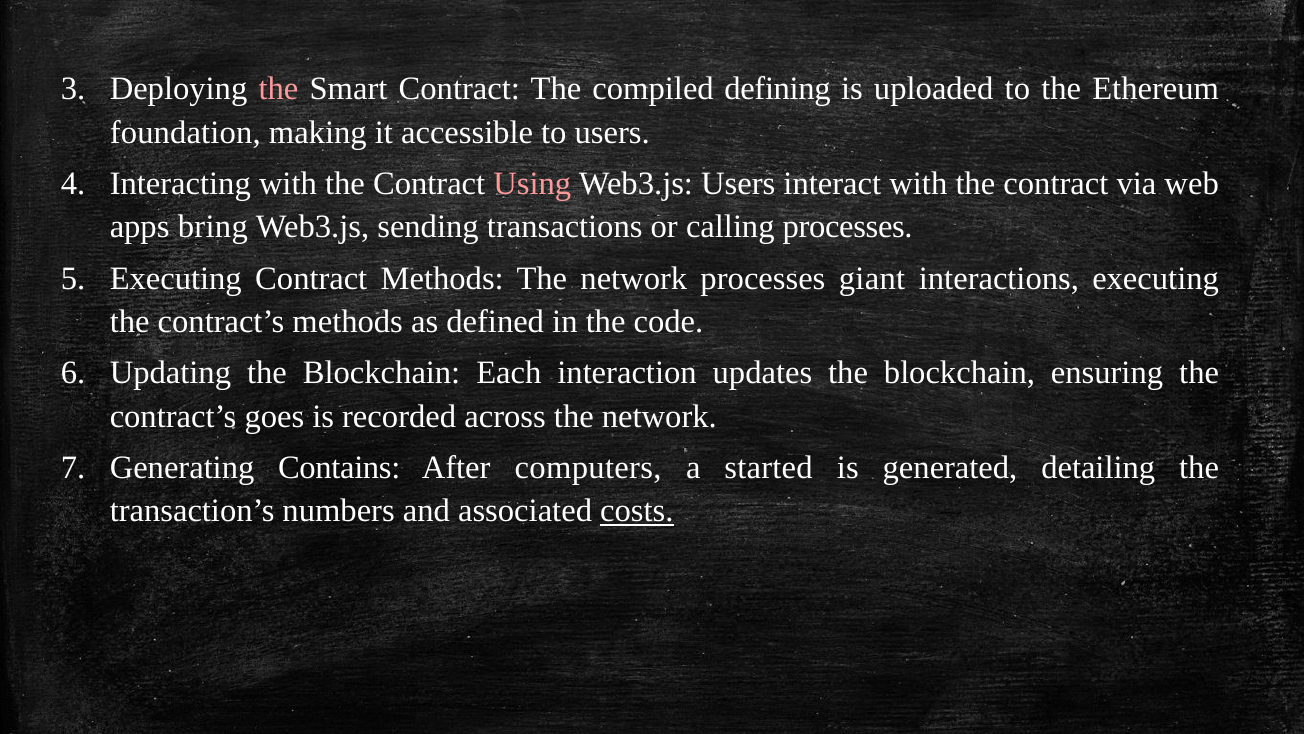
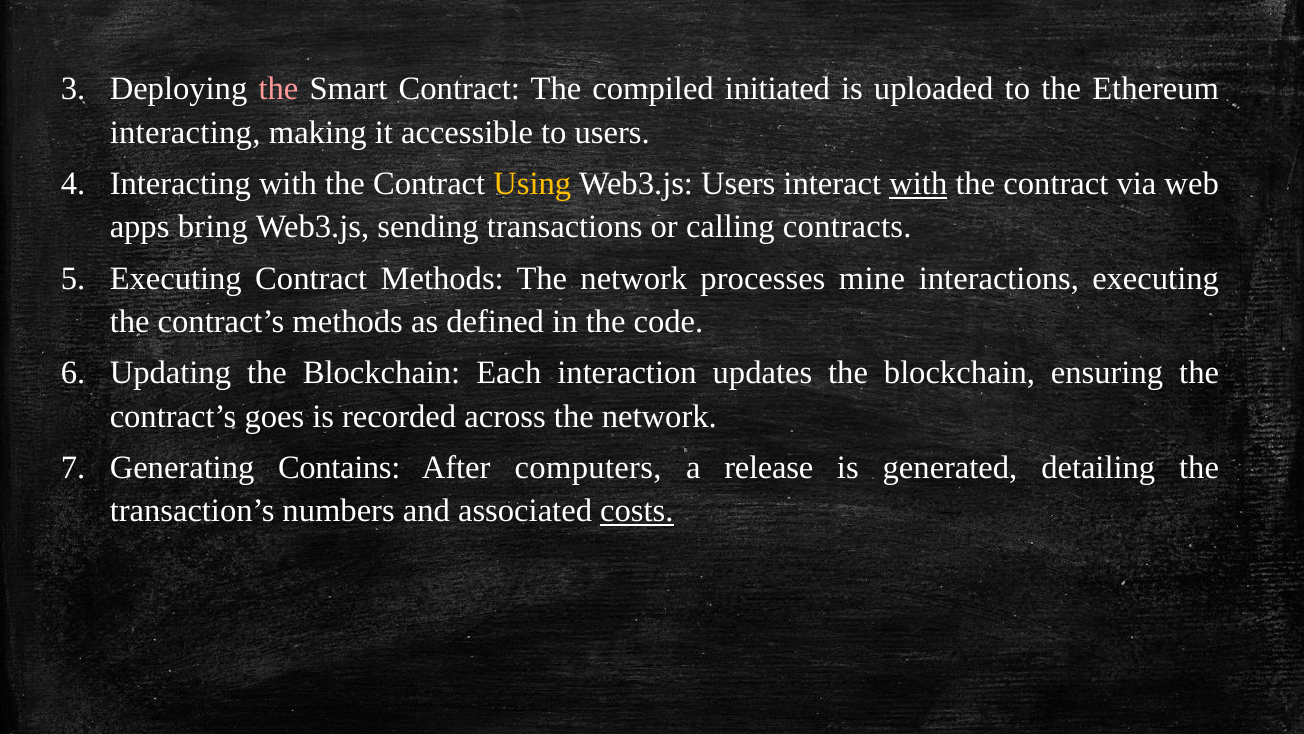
defining: defining -> initiated (778, 89)
foundation: foundation -> interacting (185, 132)
Using colour: pink -> yellow (532, 184)
with underline: none -> present (918, 184)
calling processes: processes -> contracts (847, 227)
giant: giant -> mine (872, 278)
started: started -> release (769, 468)
